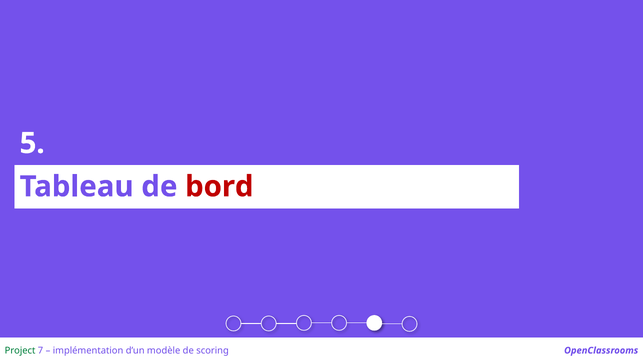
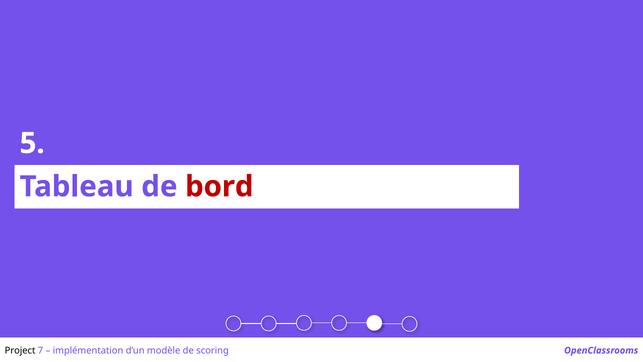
Project colour: green -> black (20, 350)
